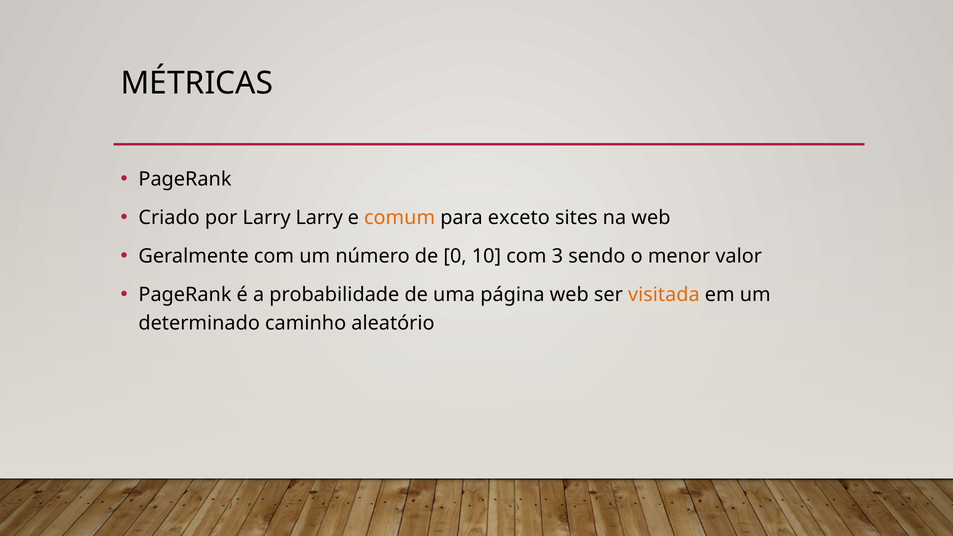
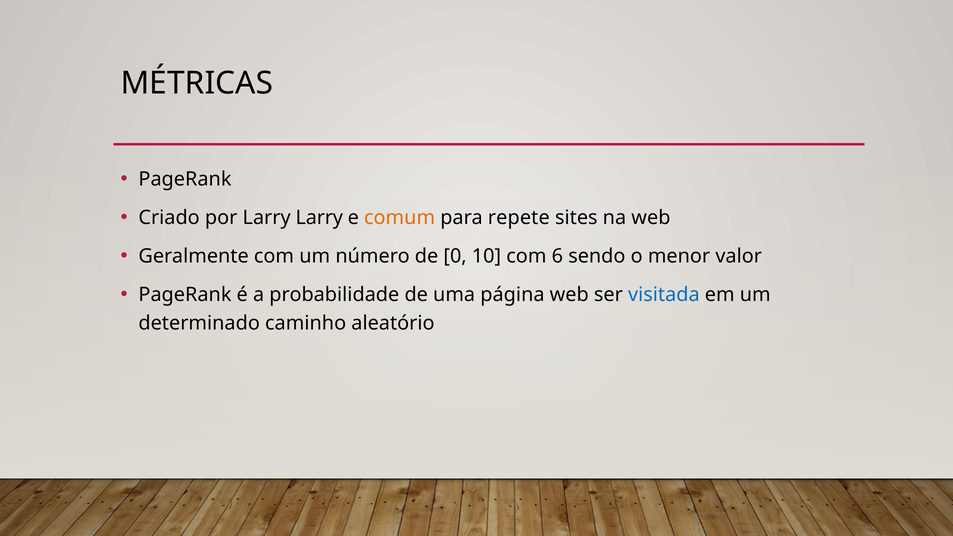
exceto: exceto -> repete (519, 218)
3: 3 -> 6 (557, 256)
visitada colour: orange -> blue (664, 295)
